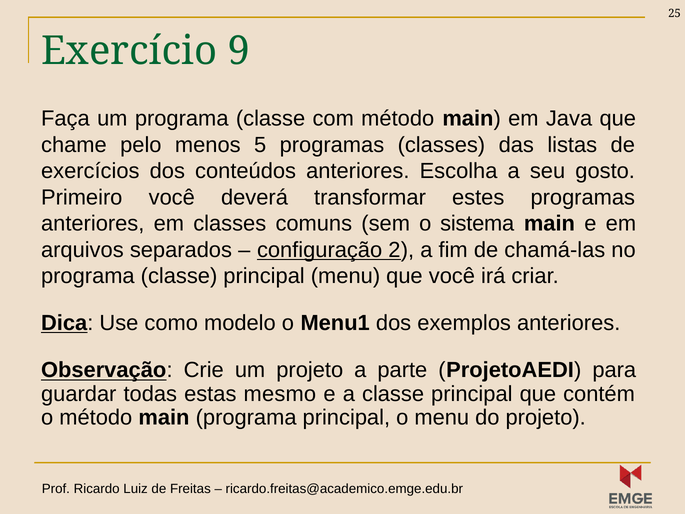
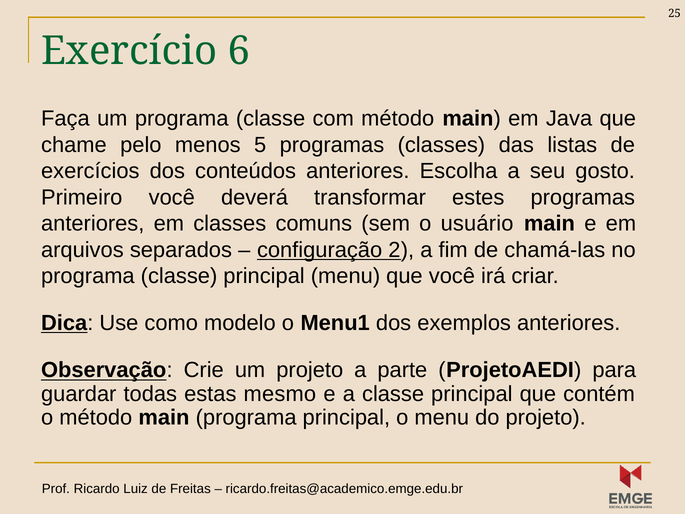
9: 9 -> 6 (239, 51)
sistema: sistema -> usuário (477, 224)
